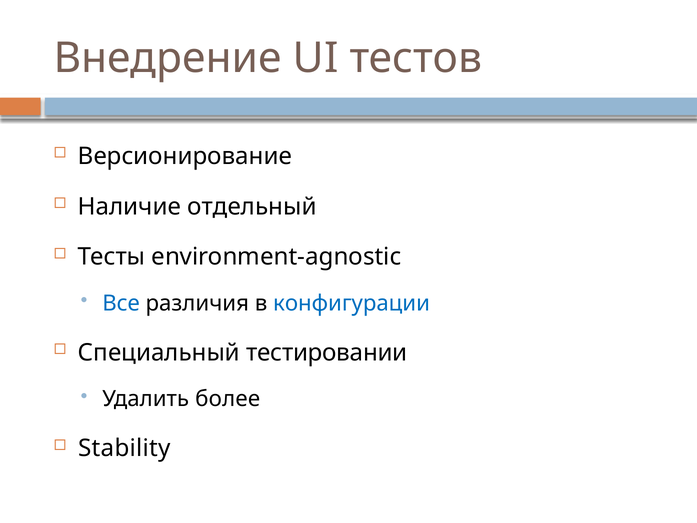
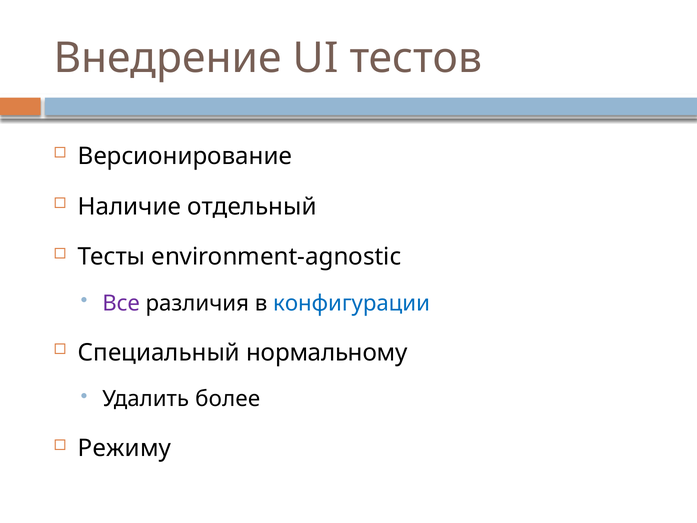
Все colour: blue -> purple (121, 303)
тестировании: тестировании -> нормальному (327, 352)
Stability: Stability -> Режиму (125, 448)
